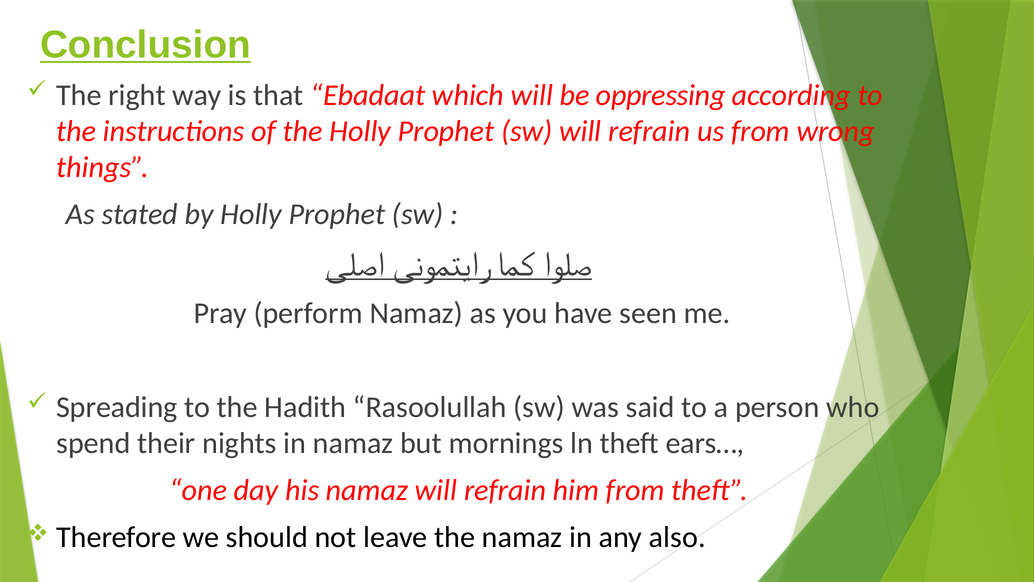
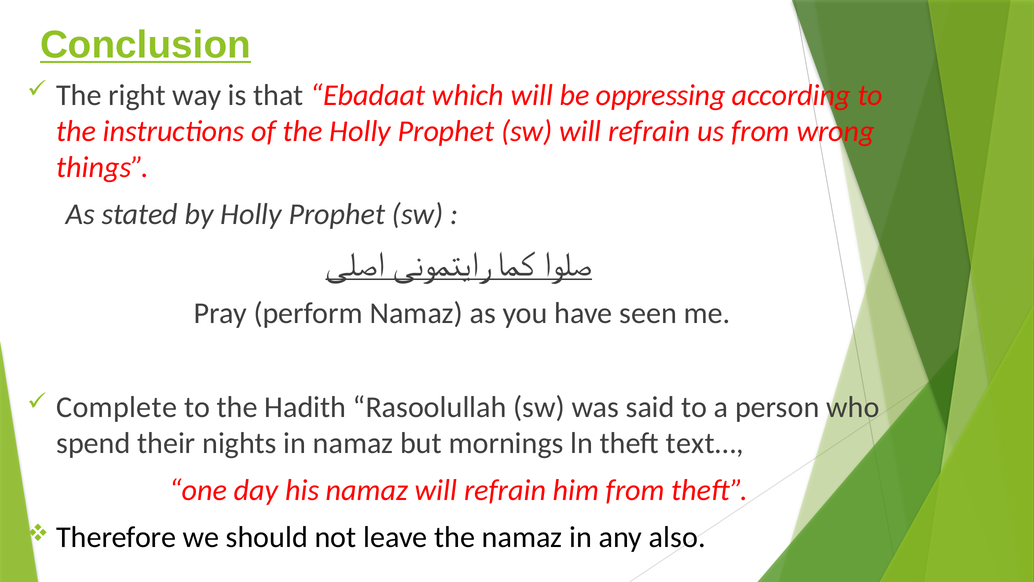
Spreading: Spreading -> Complete (117, 407)
ears…: ears… -> text… (705, 443)
